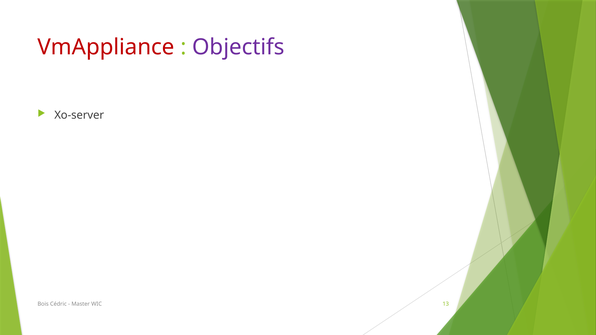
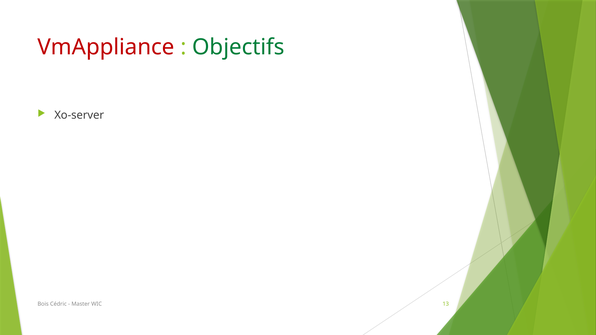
Objectifs colour: purple -> green (238, 47)
